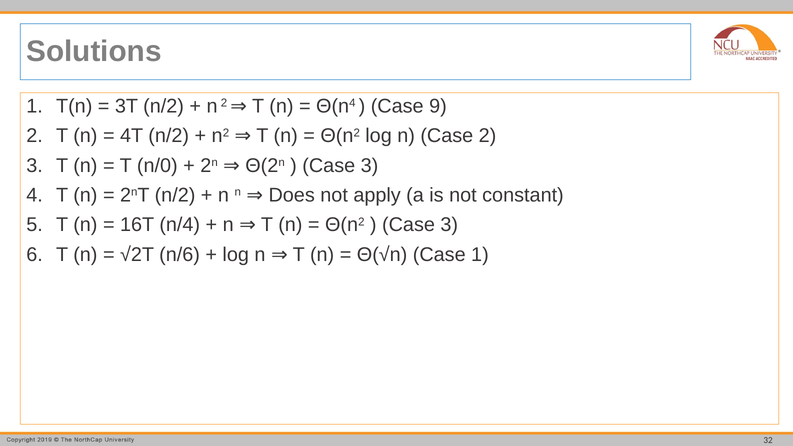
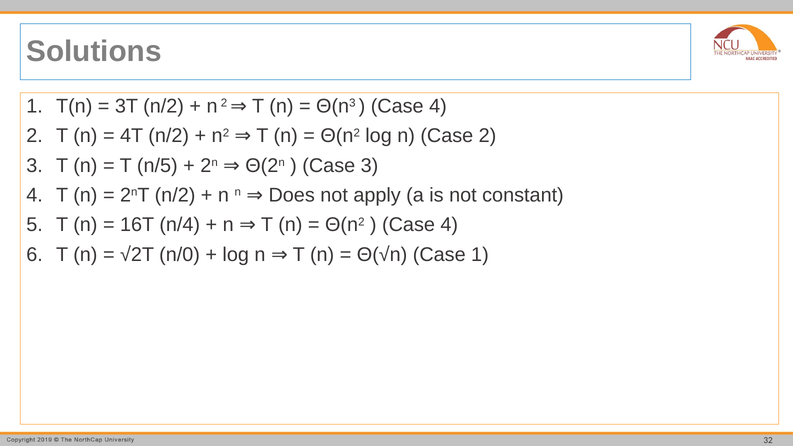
4: 4 -> 3 (352, 103)
9: 9 -> 4 (438, 106)
n/0: n/0 -> n/5 (157, 166)
3: 3 -> 4 (449, 225)
n/6: n/6 -> n/0 (180, 255)
